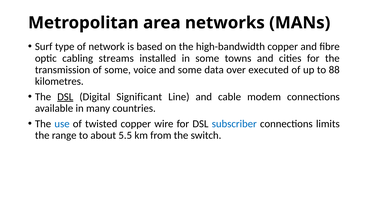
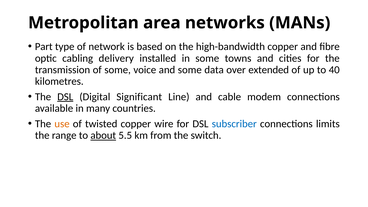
Surf: Surf -> Part (44, 47)
streams: streams -> delivery (116, 58)
executed: executed -> extended (269, 70)
88: 88 -> 40 (334, 70)
use colour: blue -> orange (62, 124)
about underline: none -> present (103, 135)
